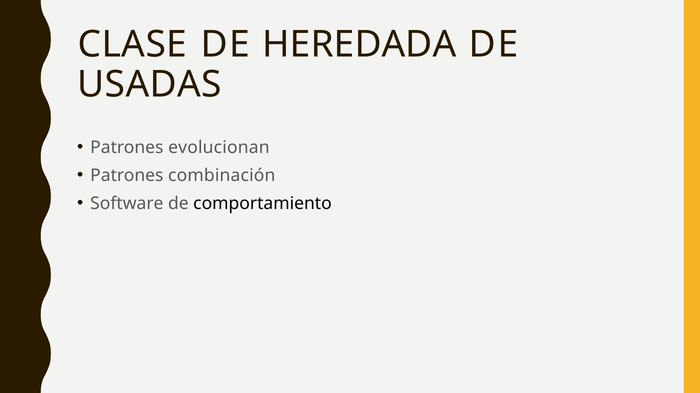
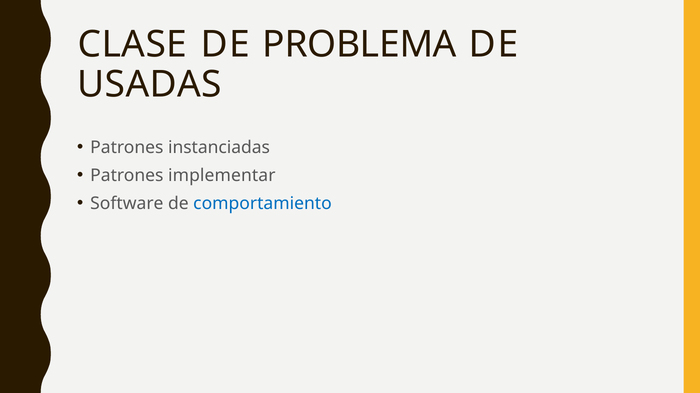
HEREDADA: HEREDADA -> PROBLEMA (360, 44)
evolucionan: evolucionan -> instanciadas (219, 148)
combinación: combinación -> implementar (222, 176)
comportamiento colour: black -> blue (263, 204)
